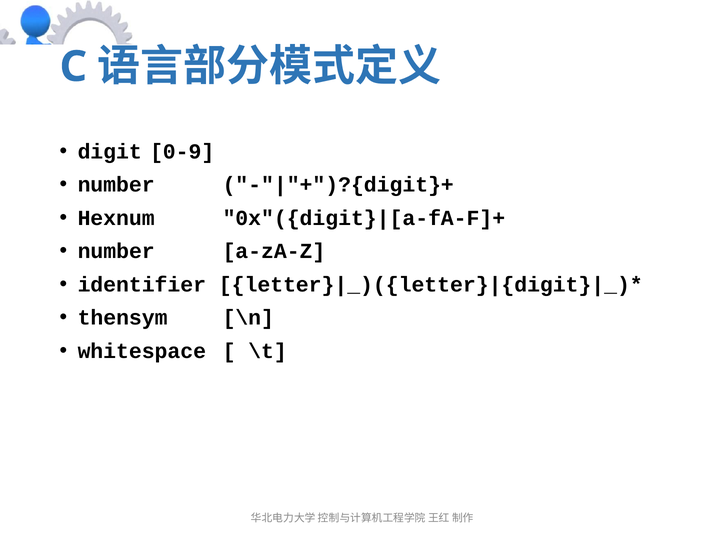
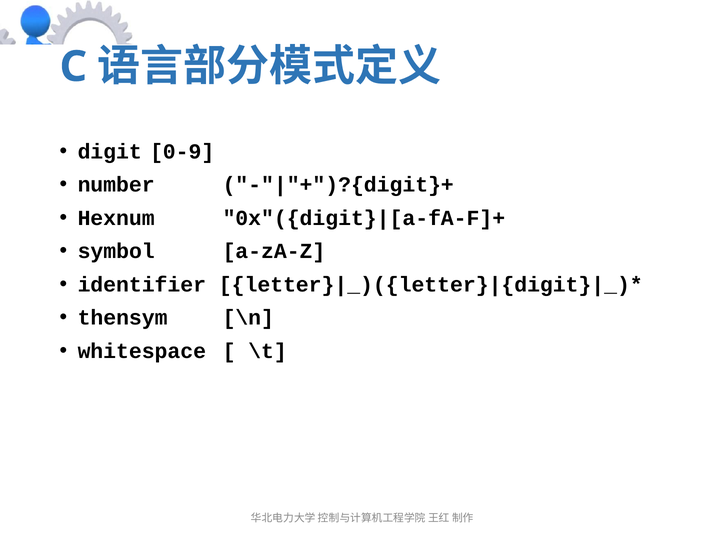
number: number -> symbol (116, 251)
